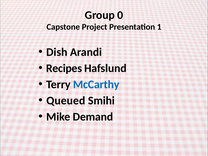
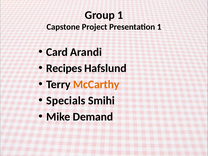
Group 0: 0 -> 1 (120, 15)
Dish: Dish -> Card (57, 52)
McCarthy colour: blue -> orange (96, 84)
Queued: Queued -> Specials (66, 101)
